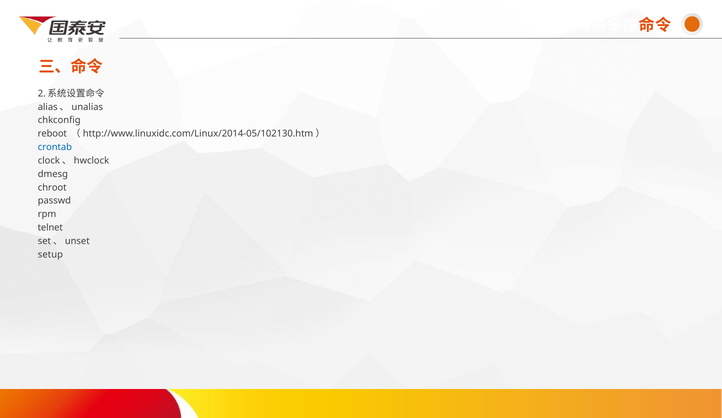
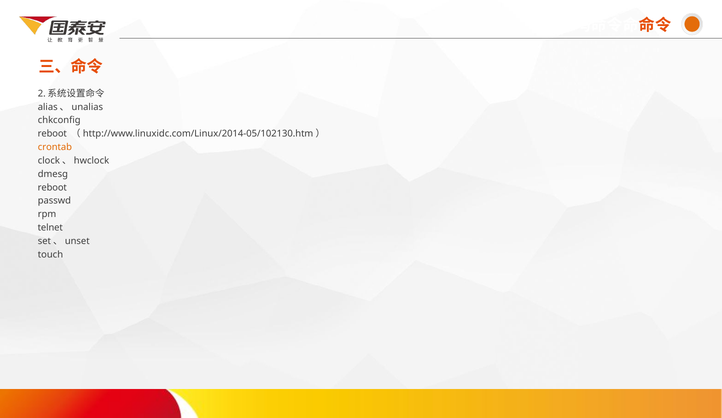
crontab colour: blue -> orange (55, 147)
chroot: chroot -> reboot (52, 187)
setup: setup -> touch (50, 255)
